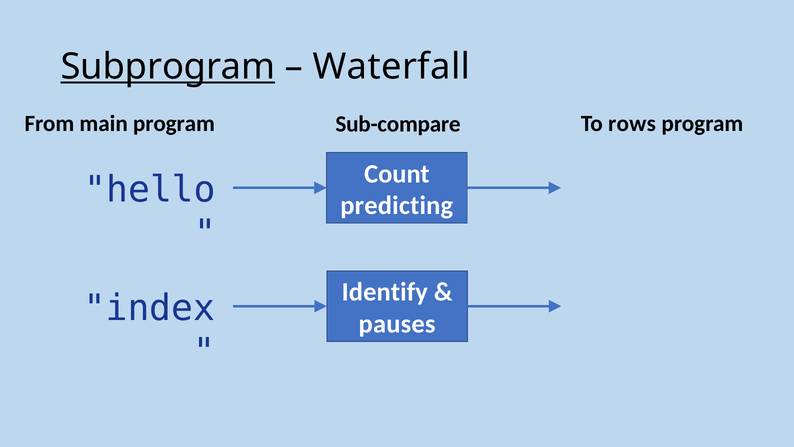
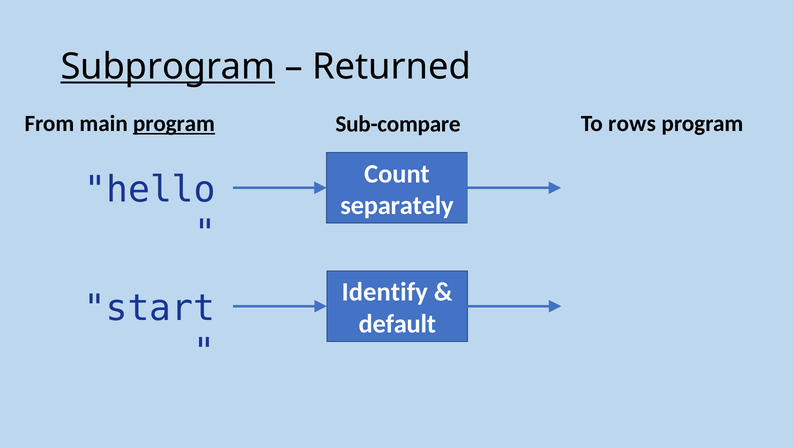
Waterfall: Waterfall -> Returned (392, 67)
program underline: none -> present (174, 124)
predicting: predicting -> separately (397, 205)
index: index -> start (149, 308)
pauses: pauses -> default (397, 324)
